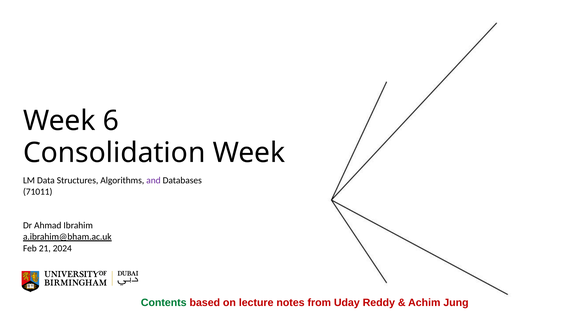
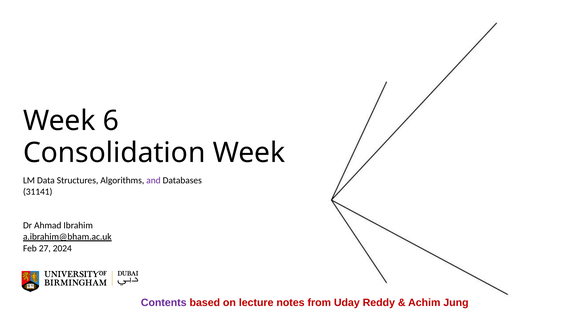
71011: 71011 -> 31141 (38, 191)
21: 21 -> 27 (45, 248)
Contents colour: green -> purple (164, 302)
